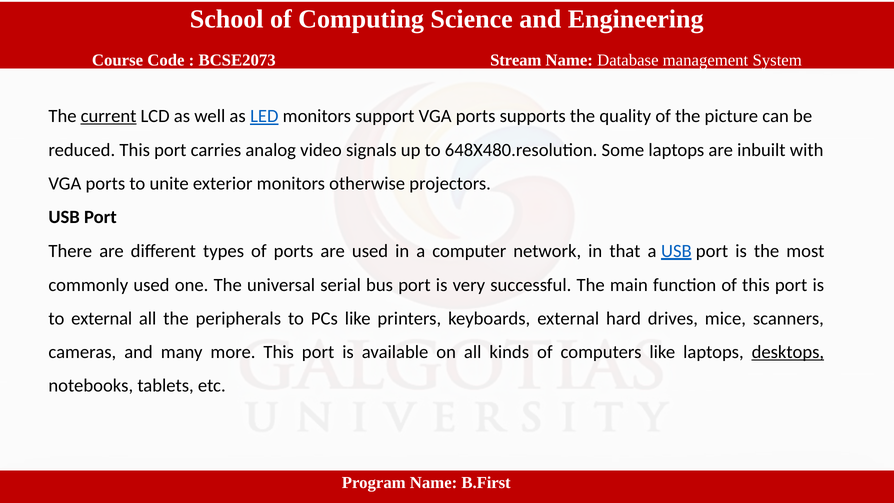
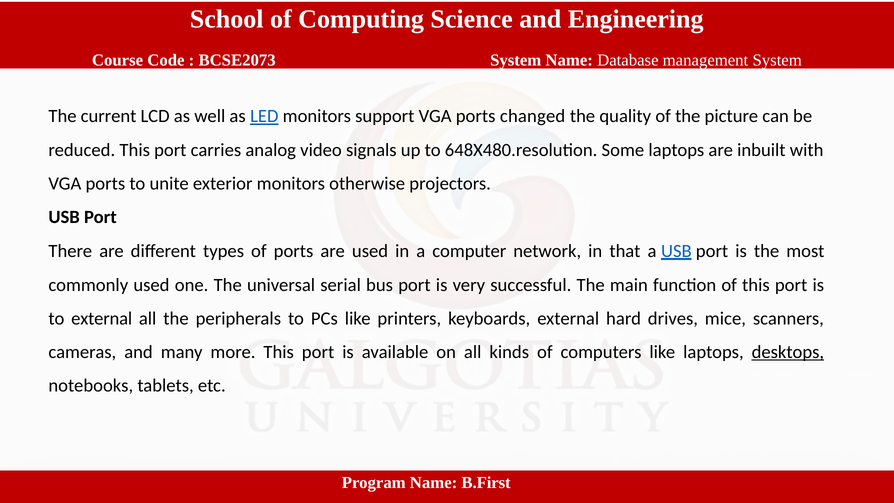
BCSE2073 Stream: Stream -> System (516, 60)
current underline: present -> none (109, 116)
supports: supports -> changed (533, 116)
